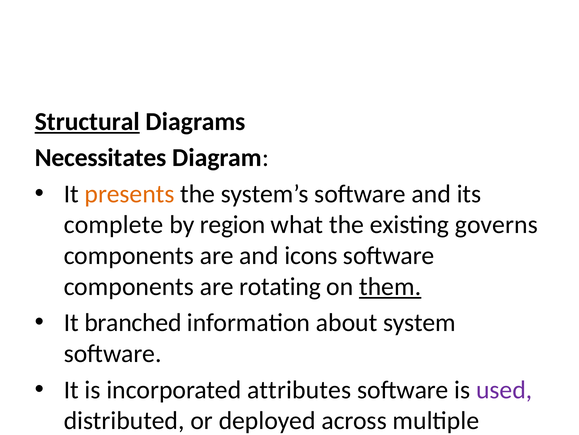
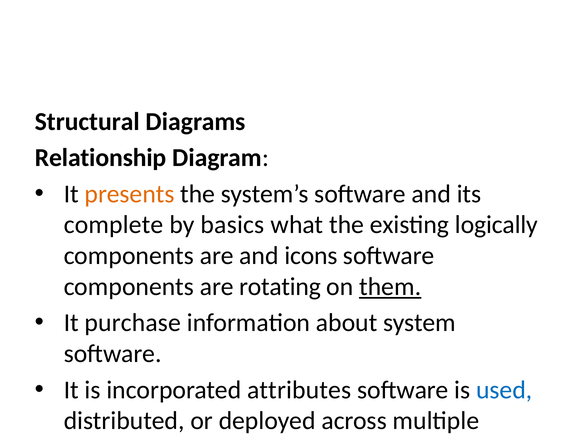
Structural underline: present -> none (87, 121)
Necessitates: Necessitates -> Relationship (101, 158)
region: region -> basics (232, 224)
governs: governs -> logically (496, 224)
branched: branched -> purchase (133, 322)
used colour: purple -> blue (504, 389)
